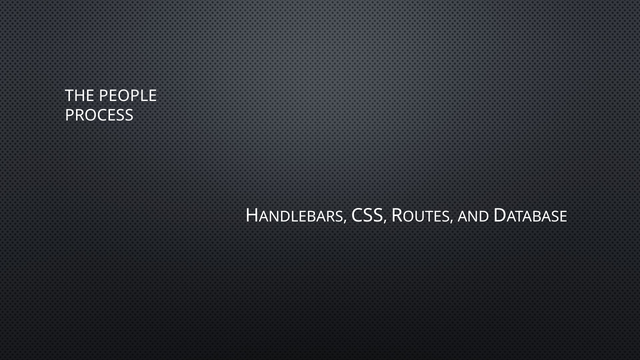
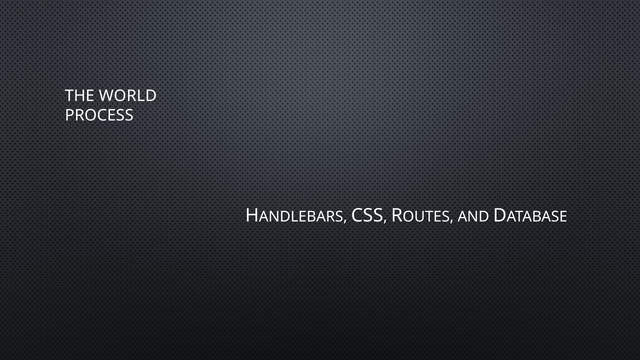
PEOPLE: PEOPLE -> WORLD (128, 96)
